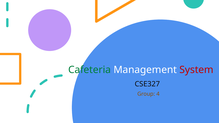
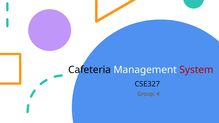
Cafeteria colour: green -> black (90, 70)
